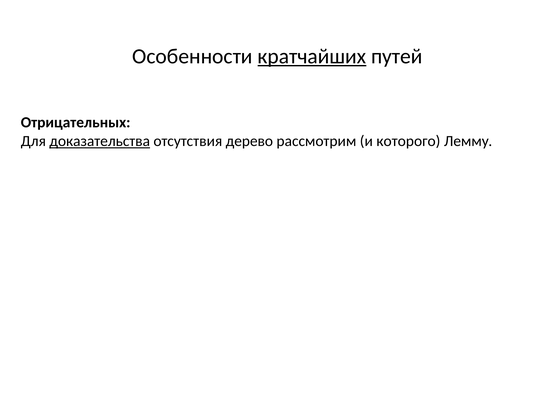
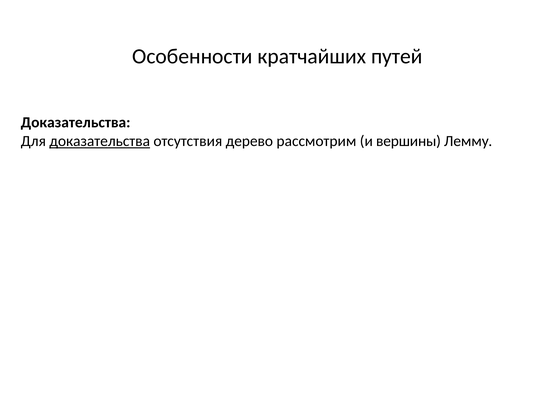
кратчайших underline: present -> none (312, 56)
Отрицательных: Отрицательных -> Доказательства (76, 122)
которого: которого -> вершины (408, 141)
